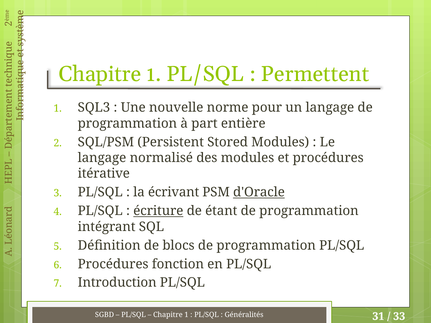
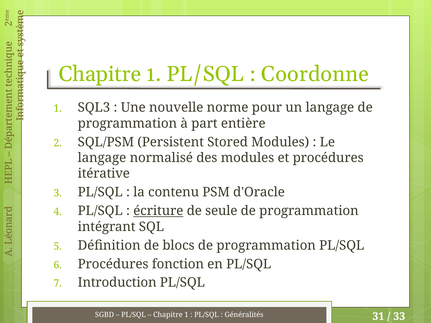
Permettent: Permettent -> Coordonne (315, 74)
écrivant: écrivant -> contenu (174, 192)
d'Oracle underline: present -> none (259, 192)
étant: étant -> seule (221, 211)
